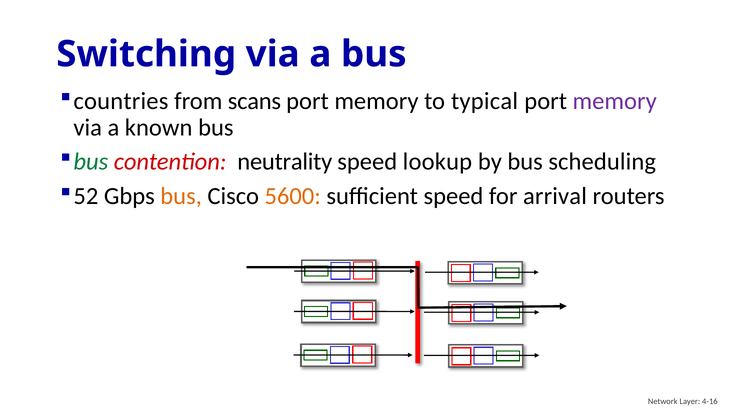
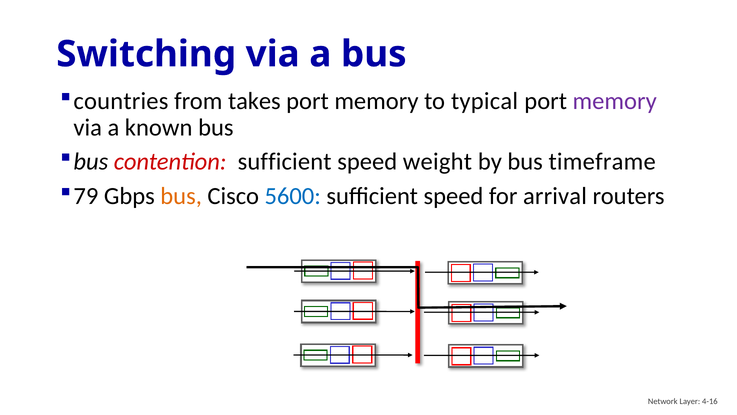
scans: scans -> takes (254, 101)
bus colour: green -> black (91, 162)
contention neutrality: neutrality -> sufficient (285, 162)
lookup: lookup -> weight (437, 162)
scheduling: scheduling -> timeframe (602, 162)
52: 52 -> 79 (86, 196)
5600 colour: orange -> blue (293, 196)
